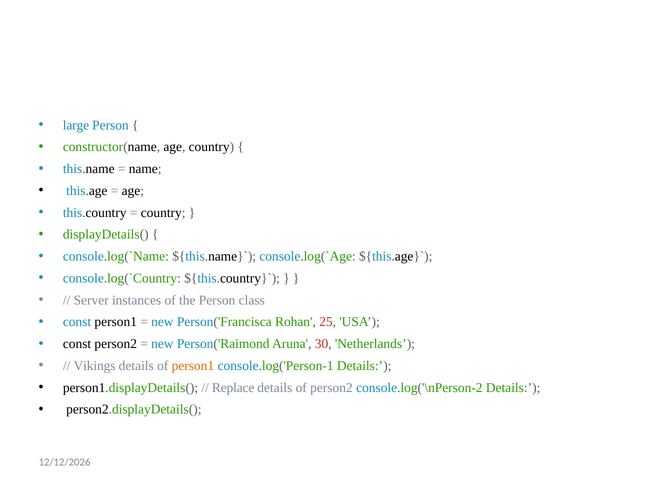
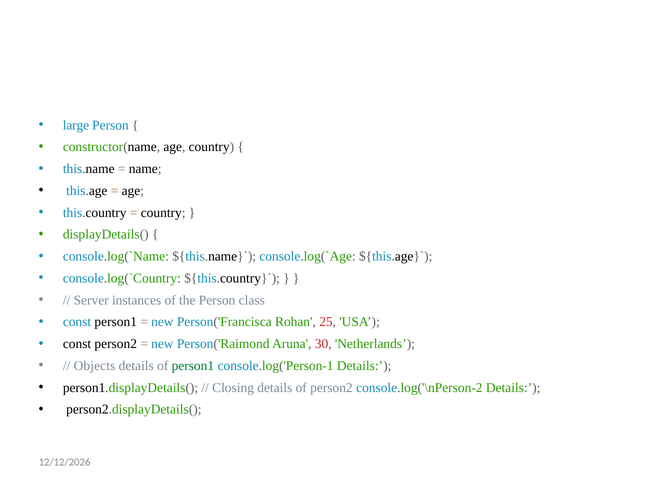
Vikings: Vikings -> Objects (94, 366)
person1 colour: orange -> green (193, 366)
Replace: Replace -> Closing (233, 387)
